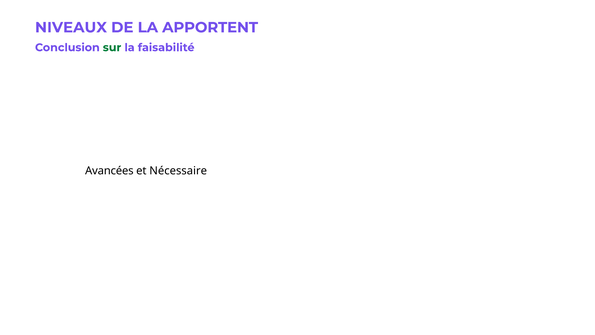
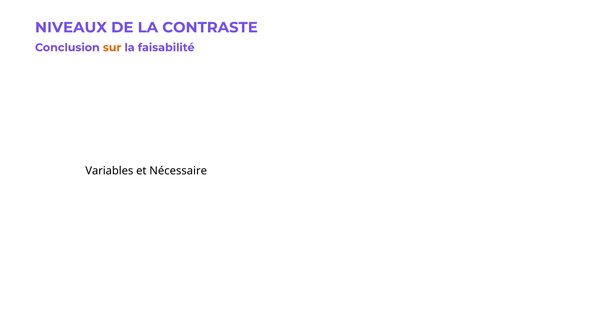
APPORTENT: APPORTENT -> CONTRASTE (210, 27)
sur colour: green -> orange (112, 47)
Avancées: Avancées -> Variables (109, 171)
